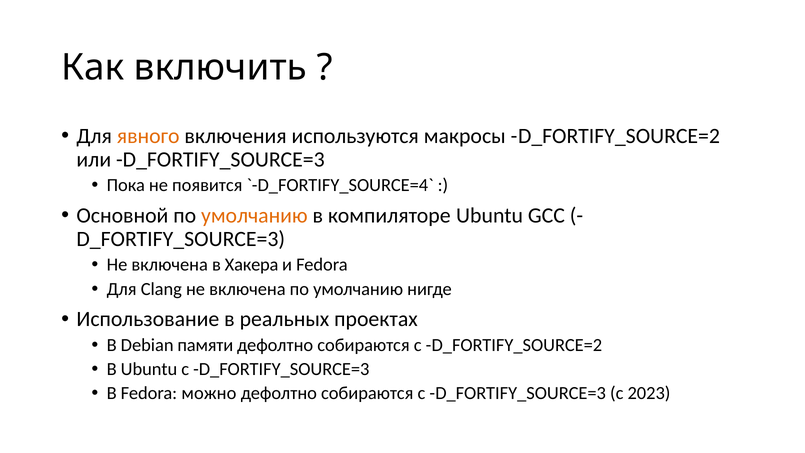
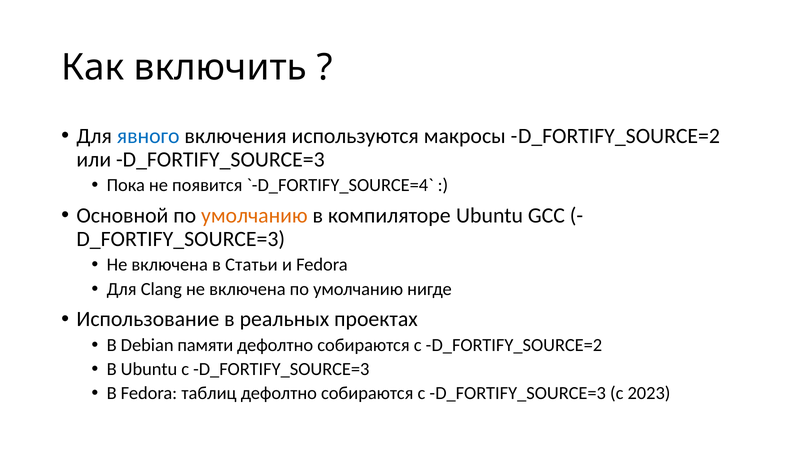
явного colour: orange -> blue (148, 136)
Хакера: Хакера -> Статьи (251, 265)
можно: можно -> таблиц (209, 393)
